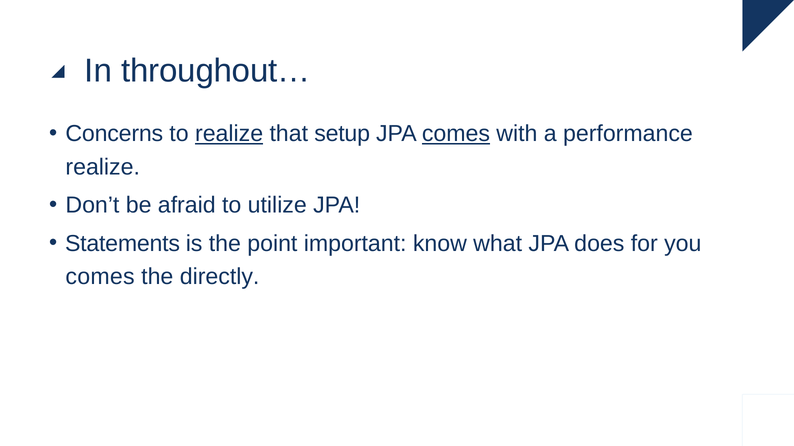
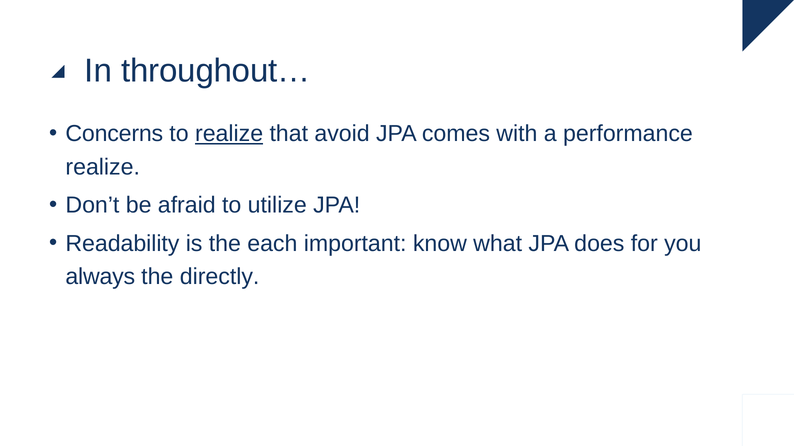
setup: setup -> avoid (342, 134)
comes underline: present -> none (456, 134)
Statements: Statements -> Readability (122, 244)
point: point -> each (272, 244)
comes: comes -> always (100, 277)
